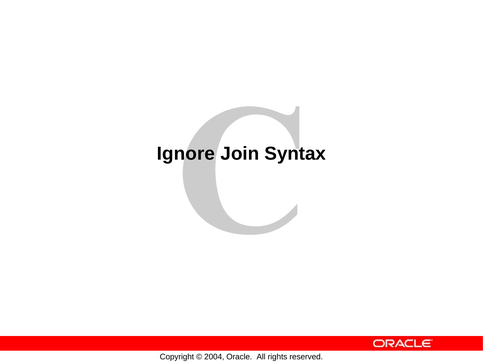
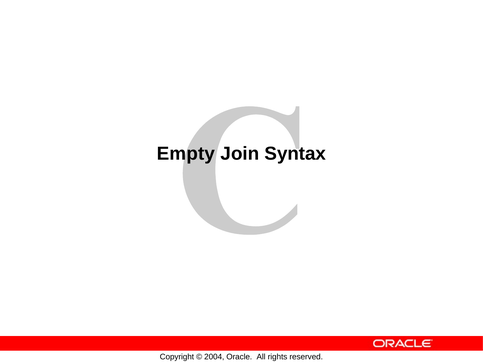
Ignore: Ignore -> Empty (186, 154)
